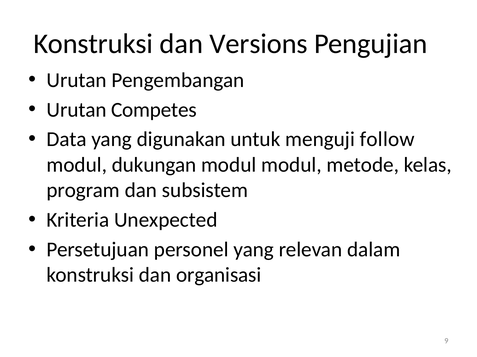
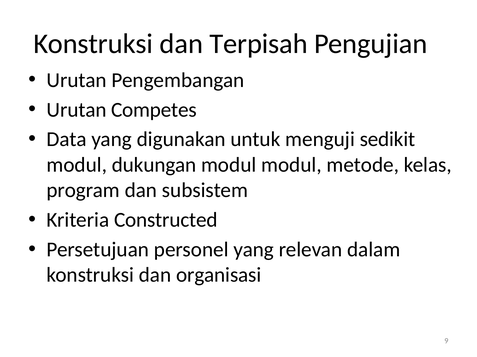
Versions: Versions -> Terpisah (259, 44)
follow: follow -> sedikit (387, 140)
Unexpected: Unexpected -> Constructed (166, 220)
